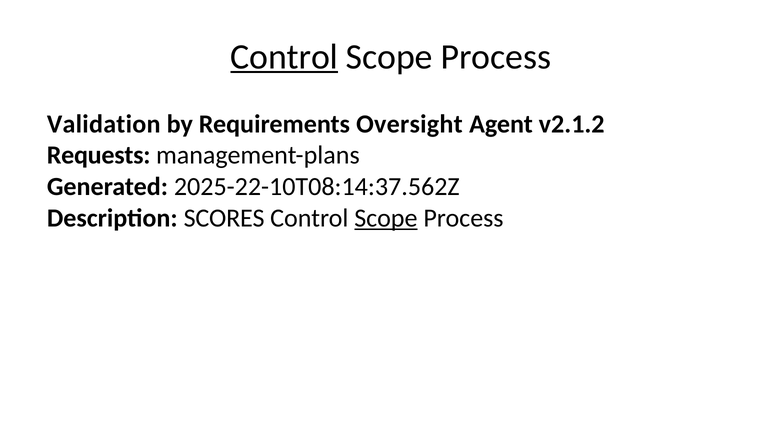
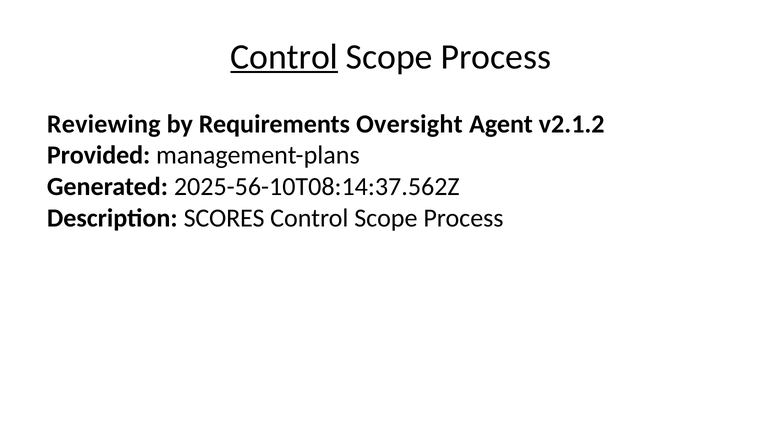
Validation: Validation -> Reviewing (104, 124)
Requests: Requests -> Provided (99, 155)
2025-22-10T08:14:37.562Z: 2025-22-10T08:14:37.562Z -> 2025-56-10T08:14:37.562Z (317, 187)
Scope underline: present -> none (386, 218)
